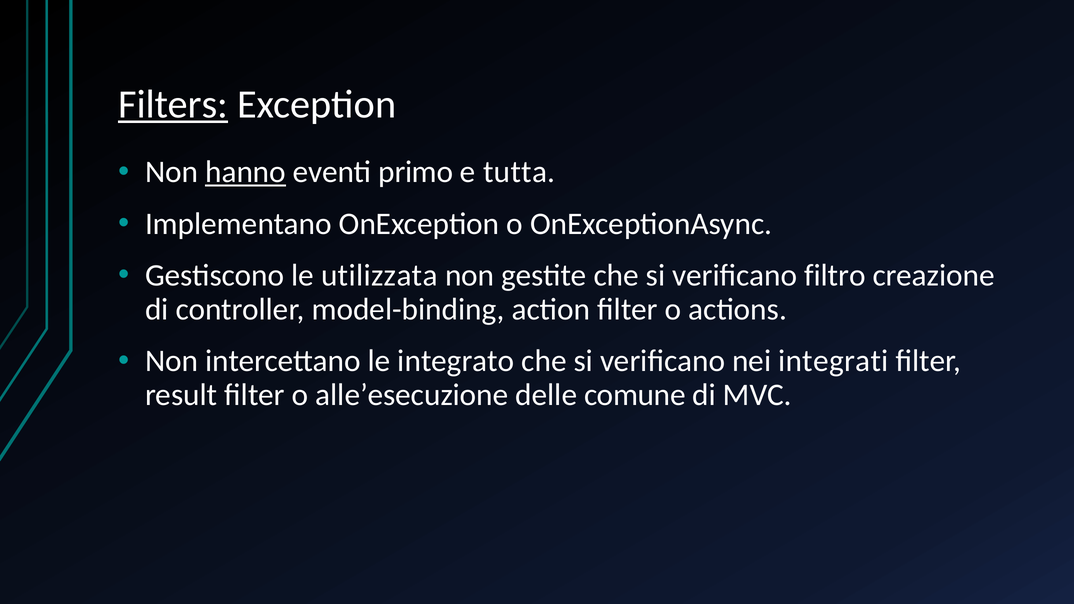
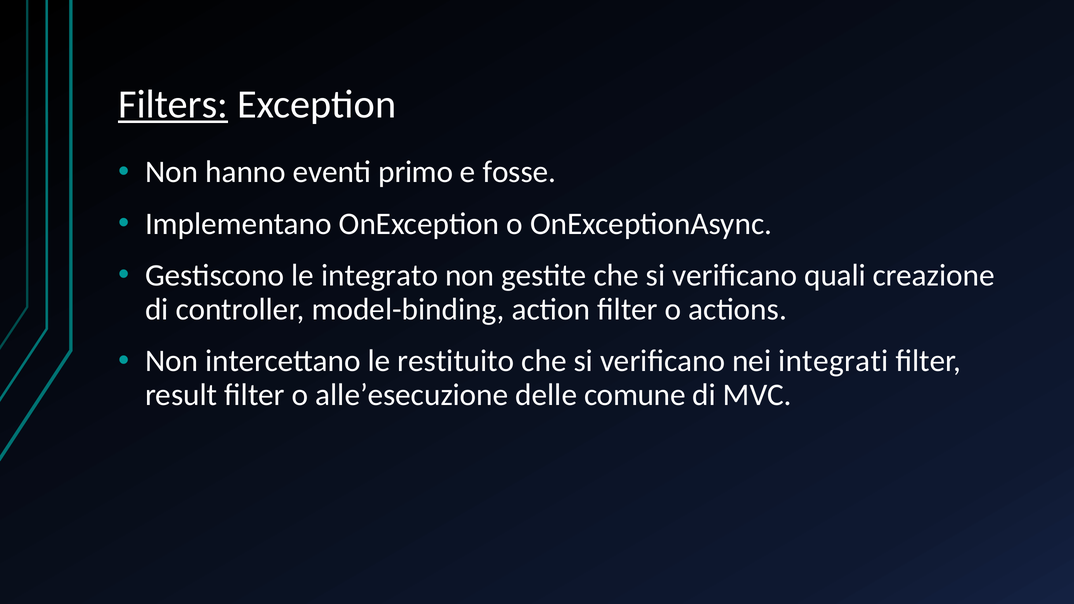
hanno underline: present -> none (246, 172)
tutta: tutta -> fosse (519, 172)
utilizzata: utilizzata -> integrato (380, 276)
filtro: filtro -> quali (835, 276)
integrato: integrato -> restituito (456, 361)
